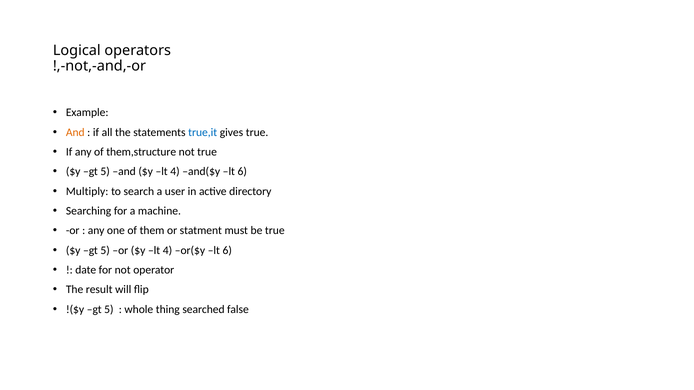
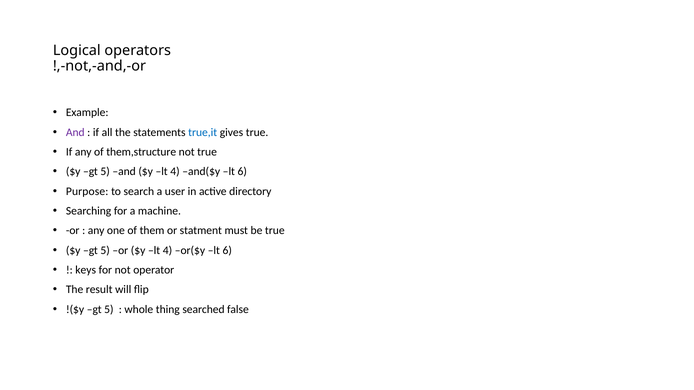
And colour: orange -> purple (75, 132)
Multiply: Multiply -> Purpose (87, 191)
date: date -> keys (86, 270)
